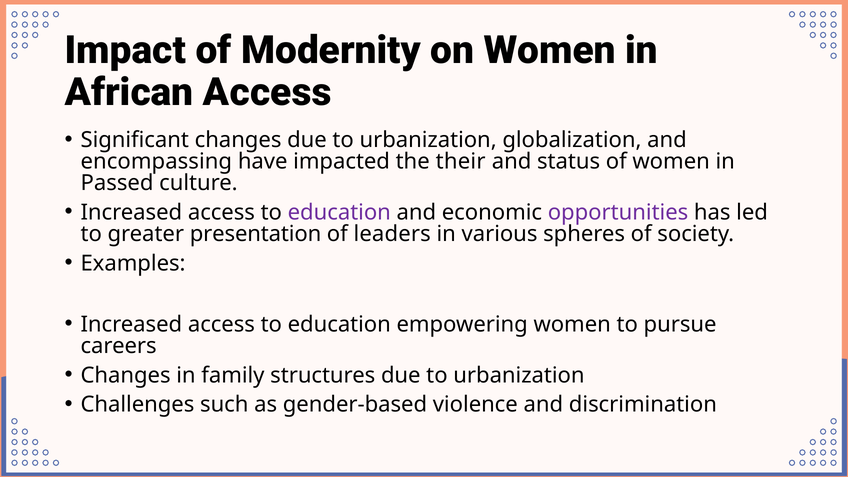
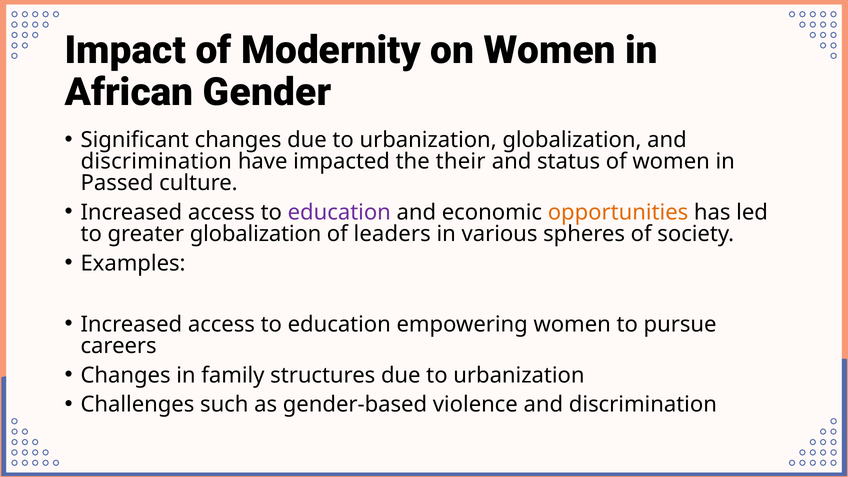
African Access: Access -> Gender (267, 92)
encompassing: encompassing -> discrimination (156, 162)
opportunities colour: purple -> orange (618, 212)
greater presentation: presentation -> globalization (256, 234)
